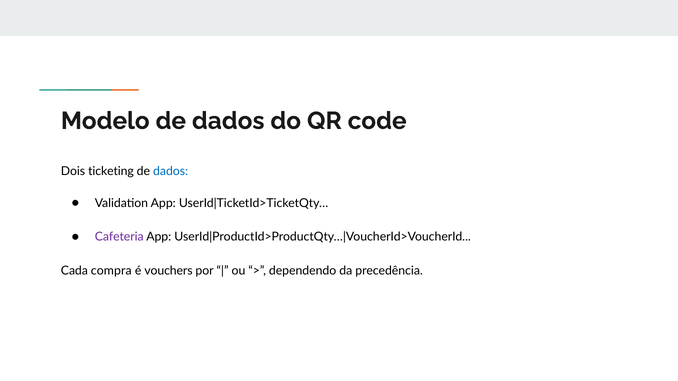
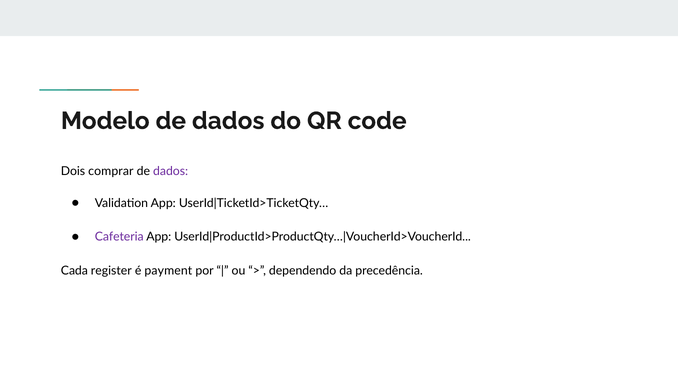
ticketing: ticketing -> comprar (111, 171)
dados colour: blue -> purple (171, 171)
compra: compra -> register (111, 271)
vouchers: vouchers -> payment (168, 271)
